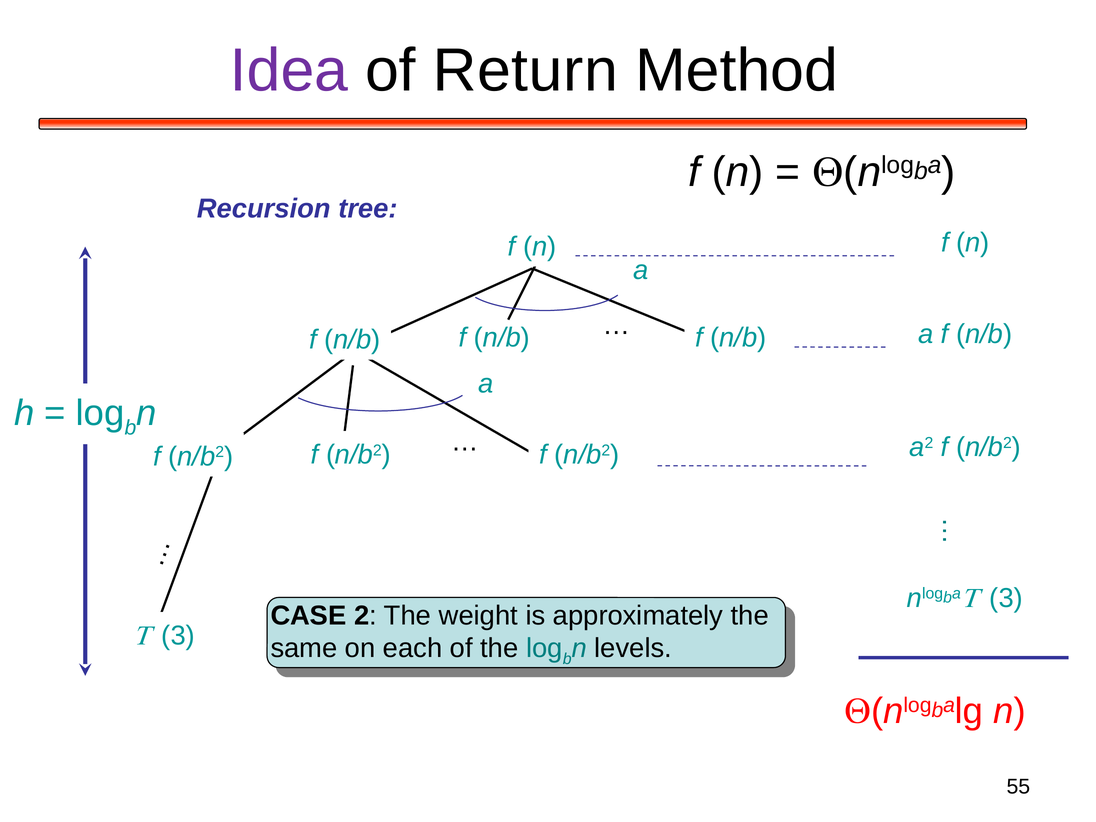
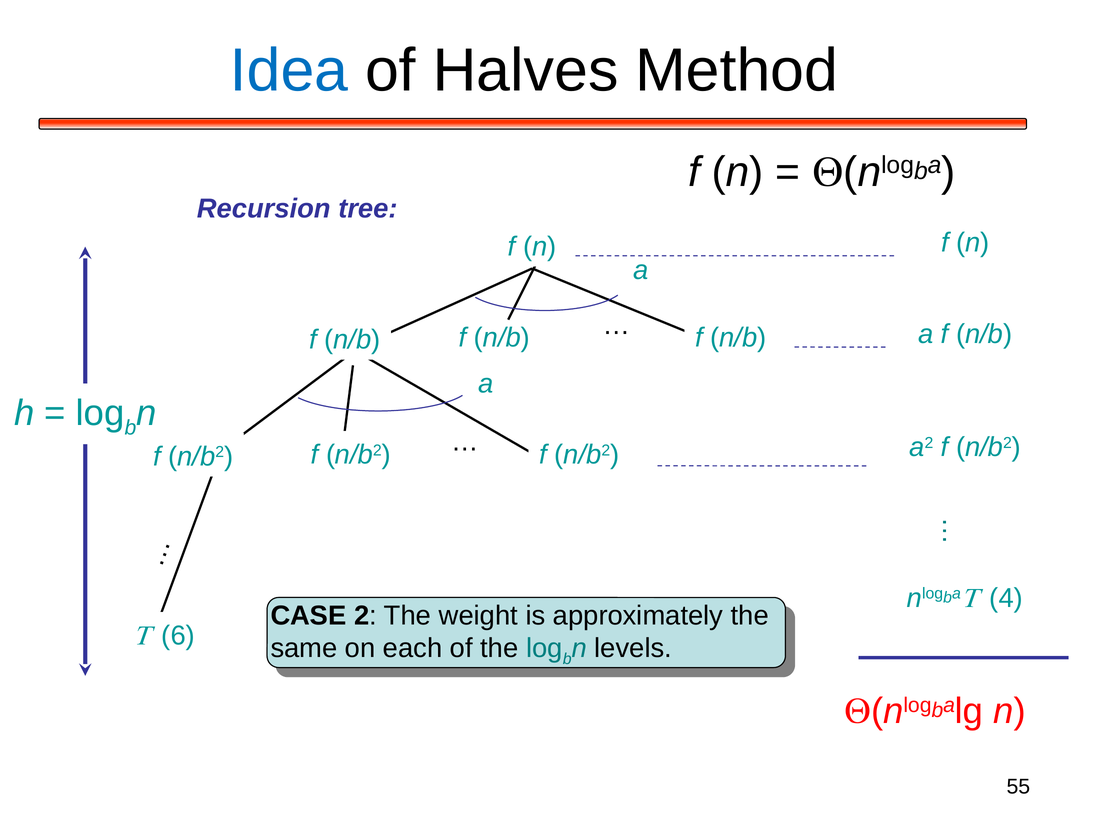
Idea colour: purple -> blue (289, 71)
Return: Return -> Halves (525, 71)
3: 3 -> 4 (1006, 598)
T 3: 3 -> 6 (178, 636)
